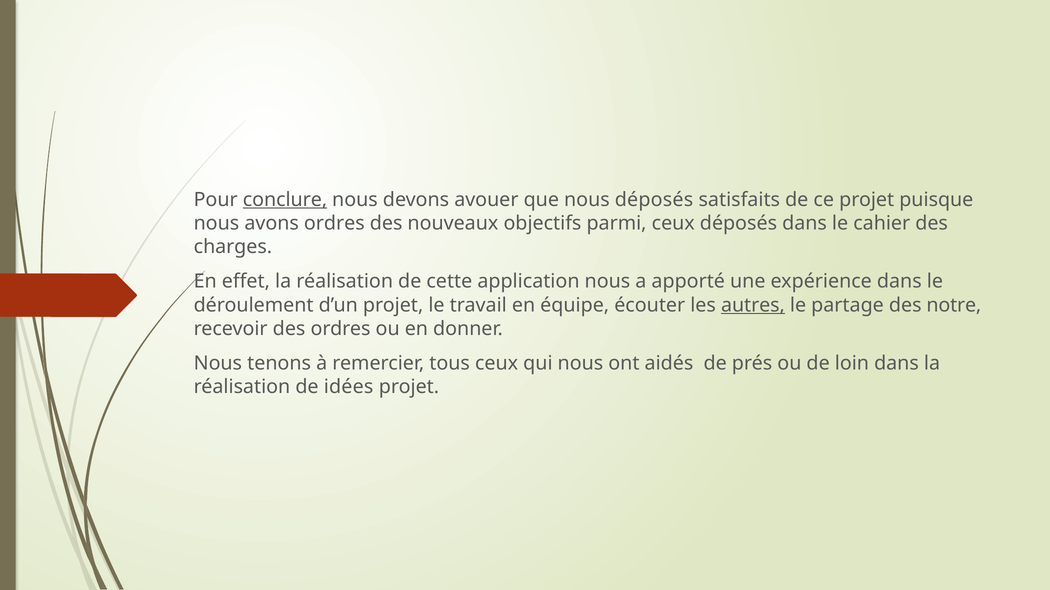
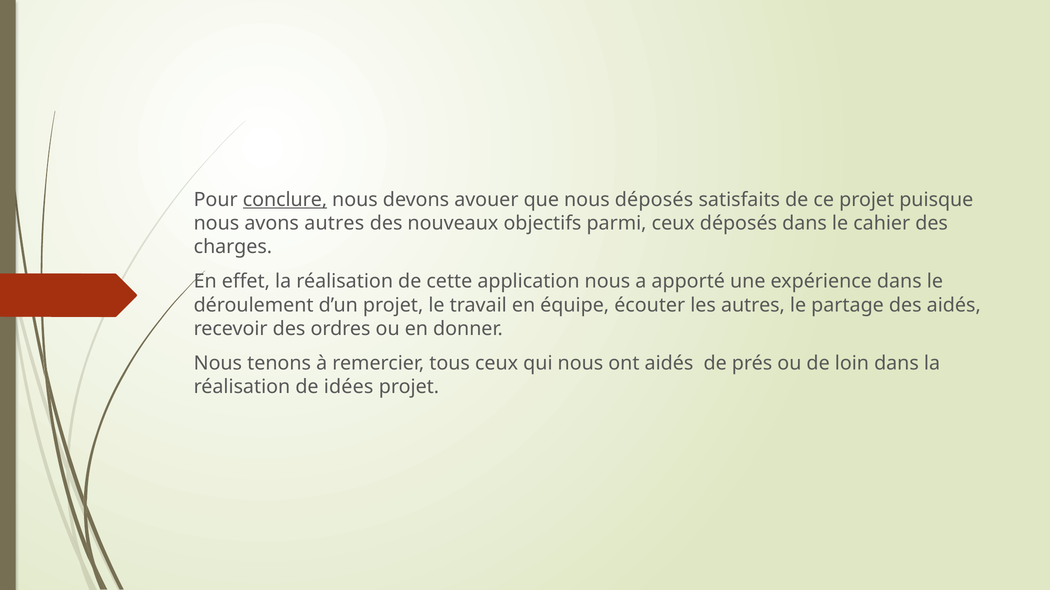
avons ordres: ordres -> autres (334, 224)
autres underline: present -> none (753, 305)
des notre: notre -> aidés (954, 305)
